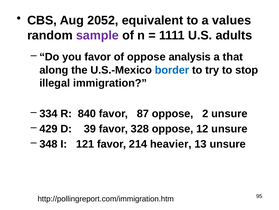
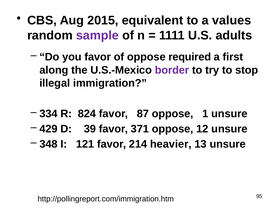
2052: 2052 -> 2015 (103, 20)
analysis: analysis -> required (190, 57)
that: that -> first (233, 57)
border colour: blue -> purple (172, 70)
840: 840 -> 824 (87, 113)
2: 2 -> 1 (205, 113)
328: 328 -> 371 (140, 128)
